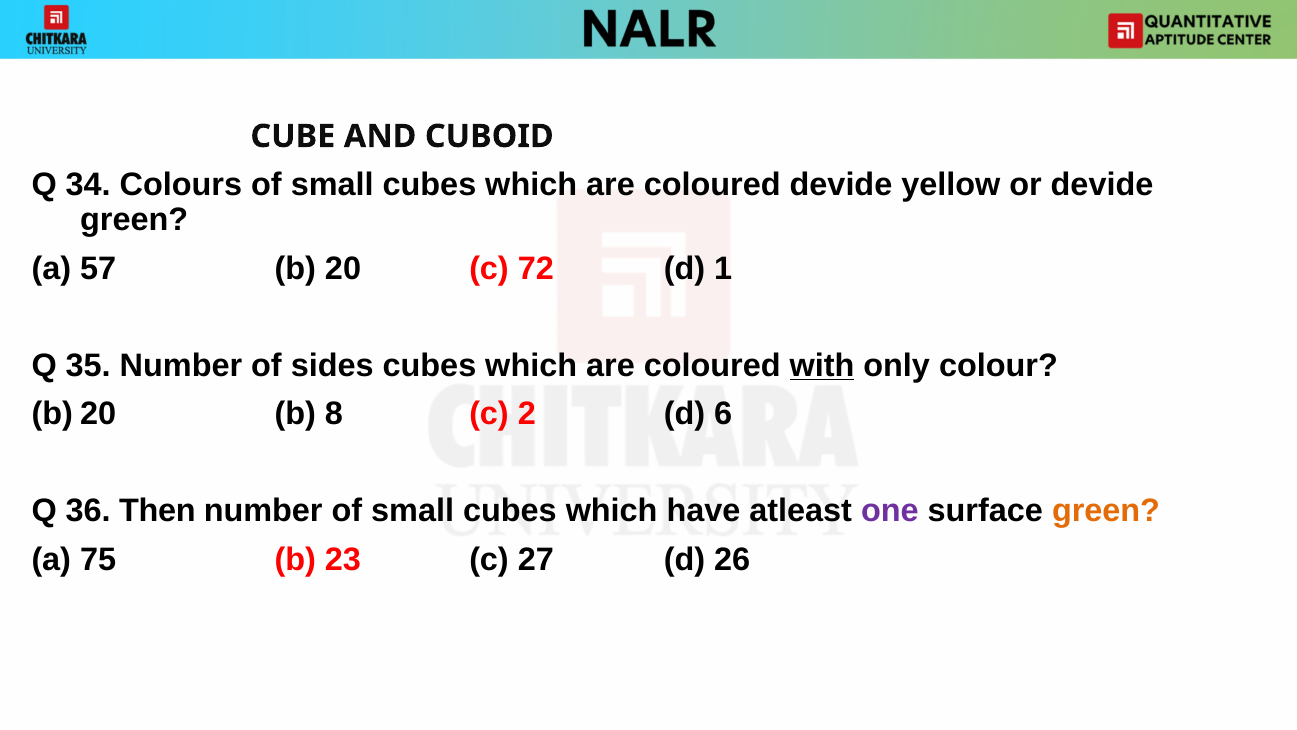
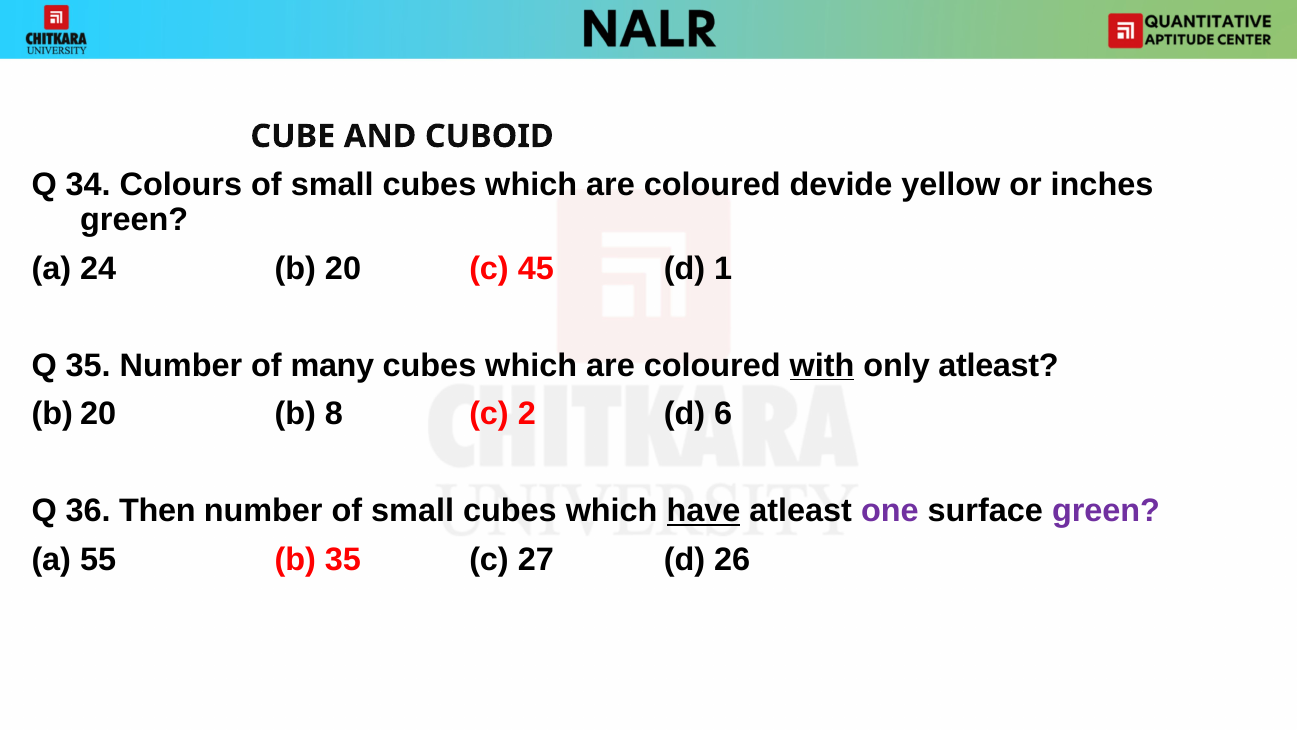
or devide: devide -> inches (1102, 185)
57: 57 -> 24 (98, 268)
72: 72 -> 45 (536, 268)
sides: sides -> many (332, 365)
only colour: colour -> atleast (999, 365)
have underline: none -> present (703, 511)
green colour: orange -> purple (1106, 511)
75: 75 -> 55 (98, 559)
b 23: 23 -> 35 (343, 559)
